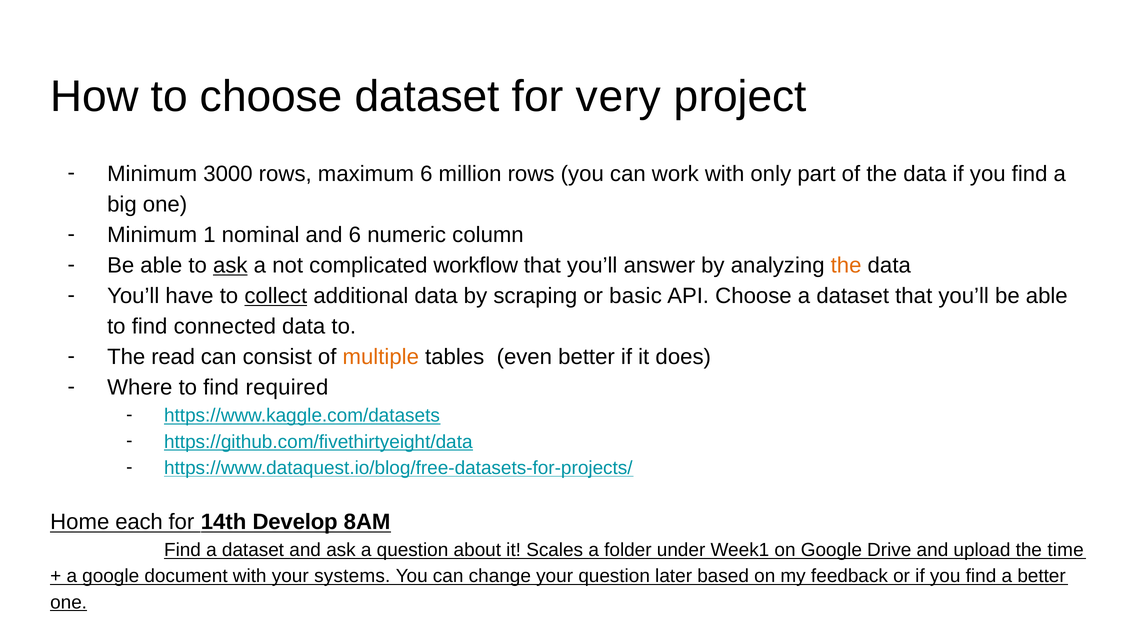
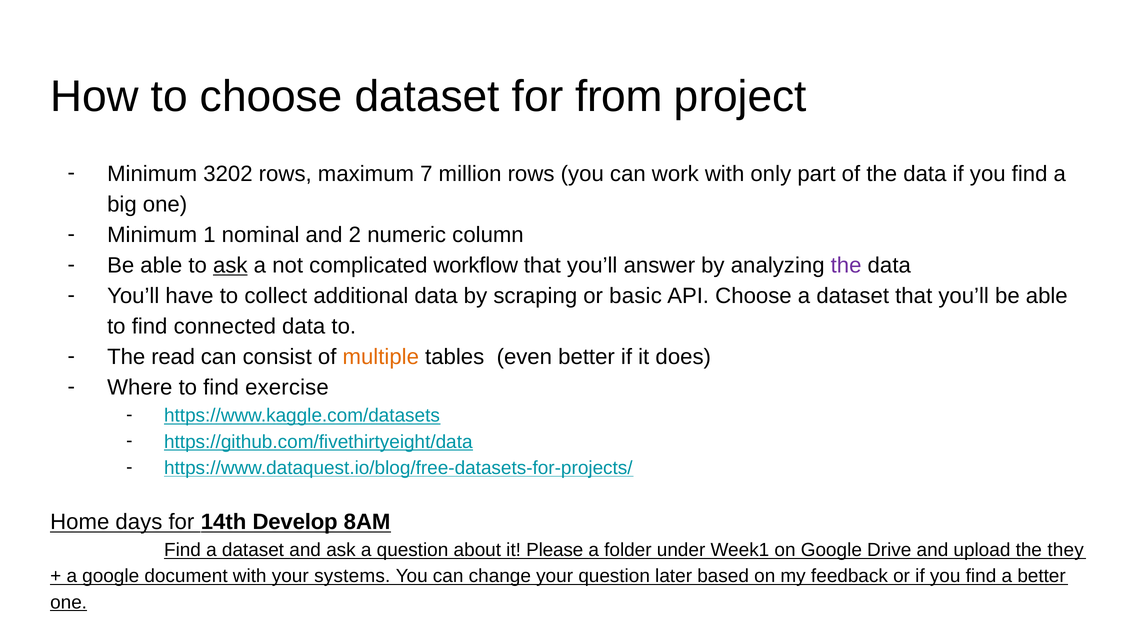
very: very -> from (619, 97)
3000: 3000 -> 3202 (228, 174)
maximum 6: 6 -> 7 (426, 174)
and 6: 6 -> 2 (355, 235)
the colour: orange -> purple (846, 265)
collect underline: present -> none (276, 296)
required: required -> exercise (287, 387)
each: each -> days (139, 522)
Scales: Scales -> Please (555, 550)
time: time -> they (1066, 550)
